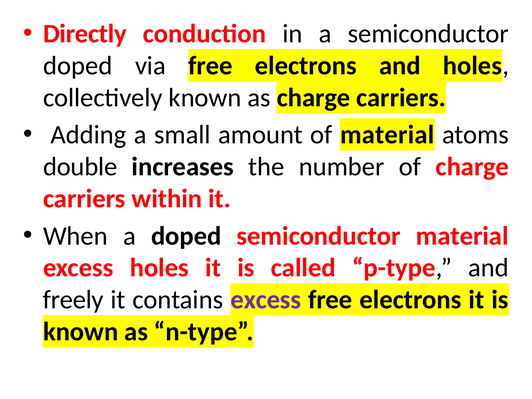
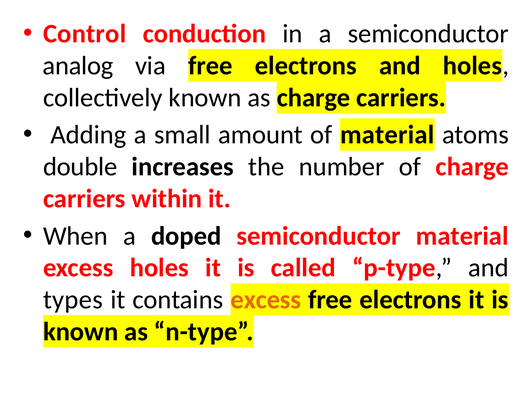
Directly: Directly -> Control (85, 34)
doped: doped -> analog (78, 66)
freely: freely -> types (73, 300)
excess colour: purple -> orange (266, 300)
